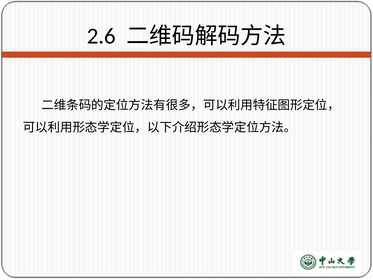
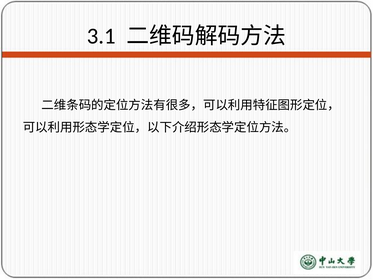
2.6: 2.6 -> 3.1 (101, 36)
